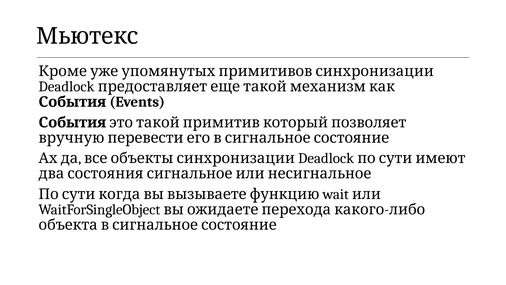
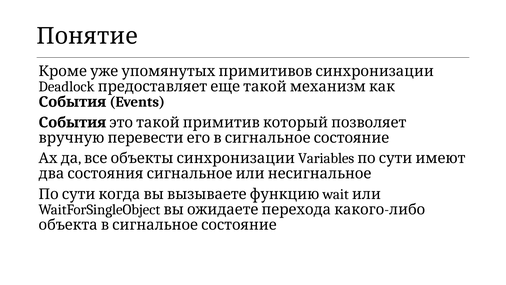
Мьютекс: Мьютекс -> Понятие (87, 36)
синхронизации Deadlock: Deadlock -> Variables (326, 158)
